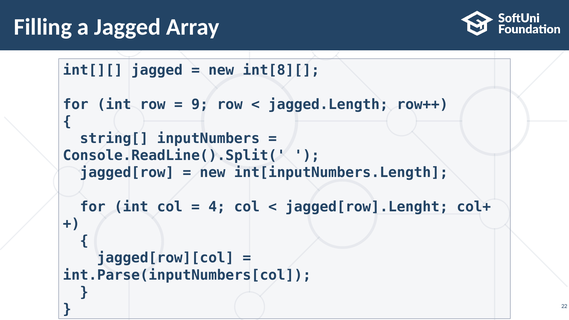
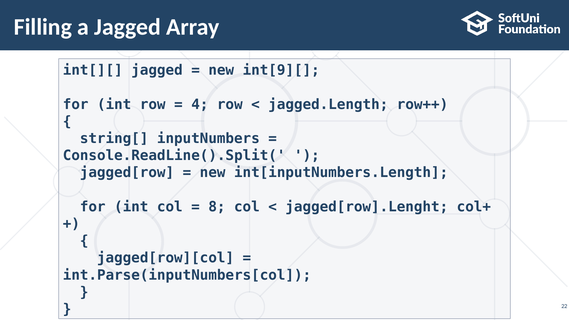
int[8][: int[8][ -> int[9][ (281, 70)
9: 9 -> 4 (200, 104)
4: 4 -> 8 (217, 207)
